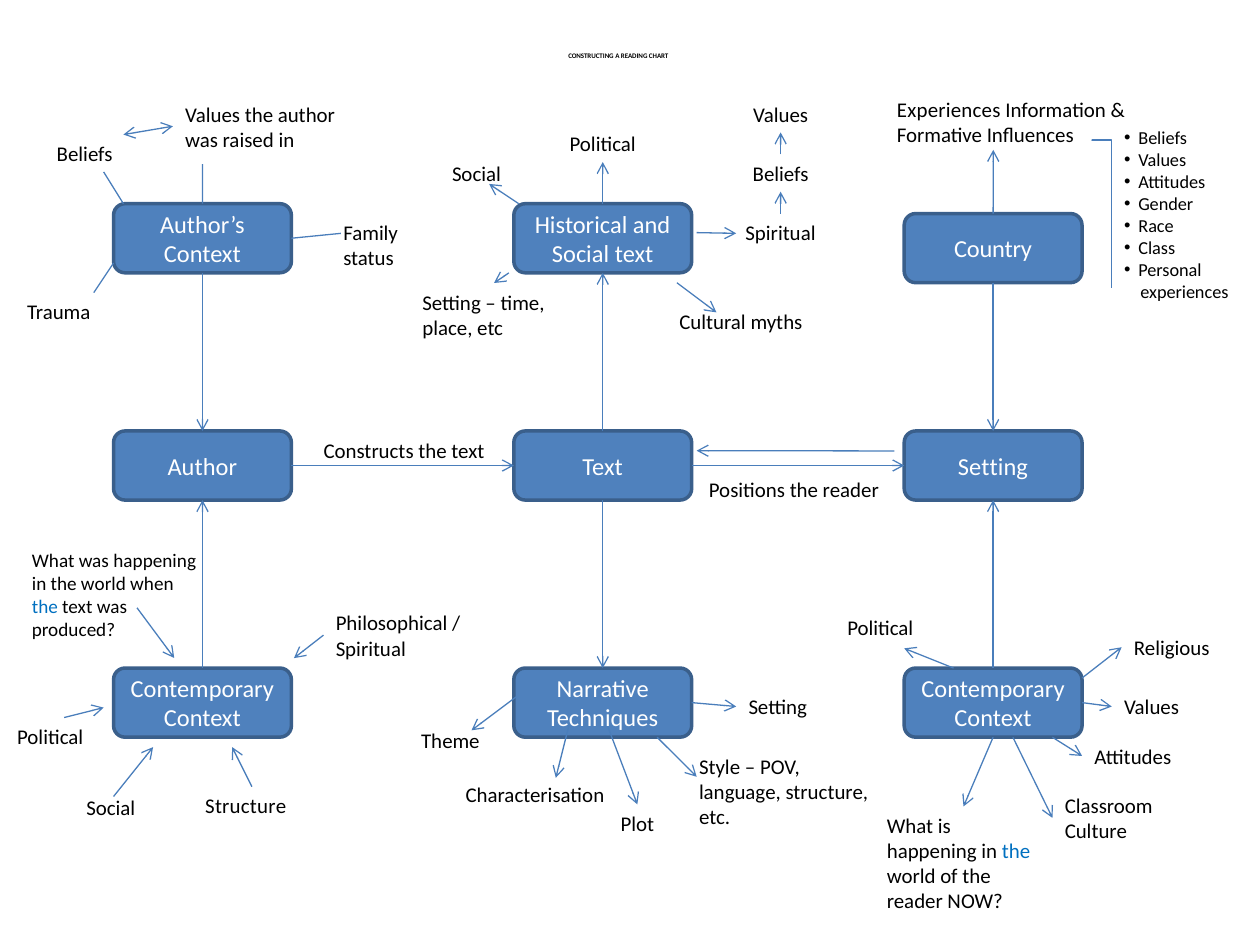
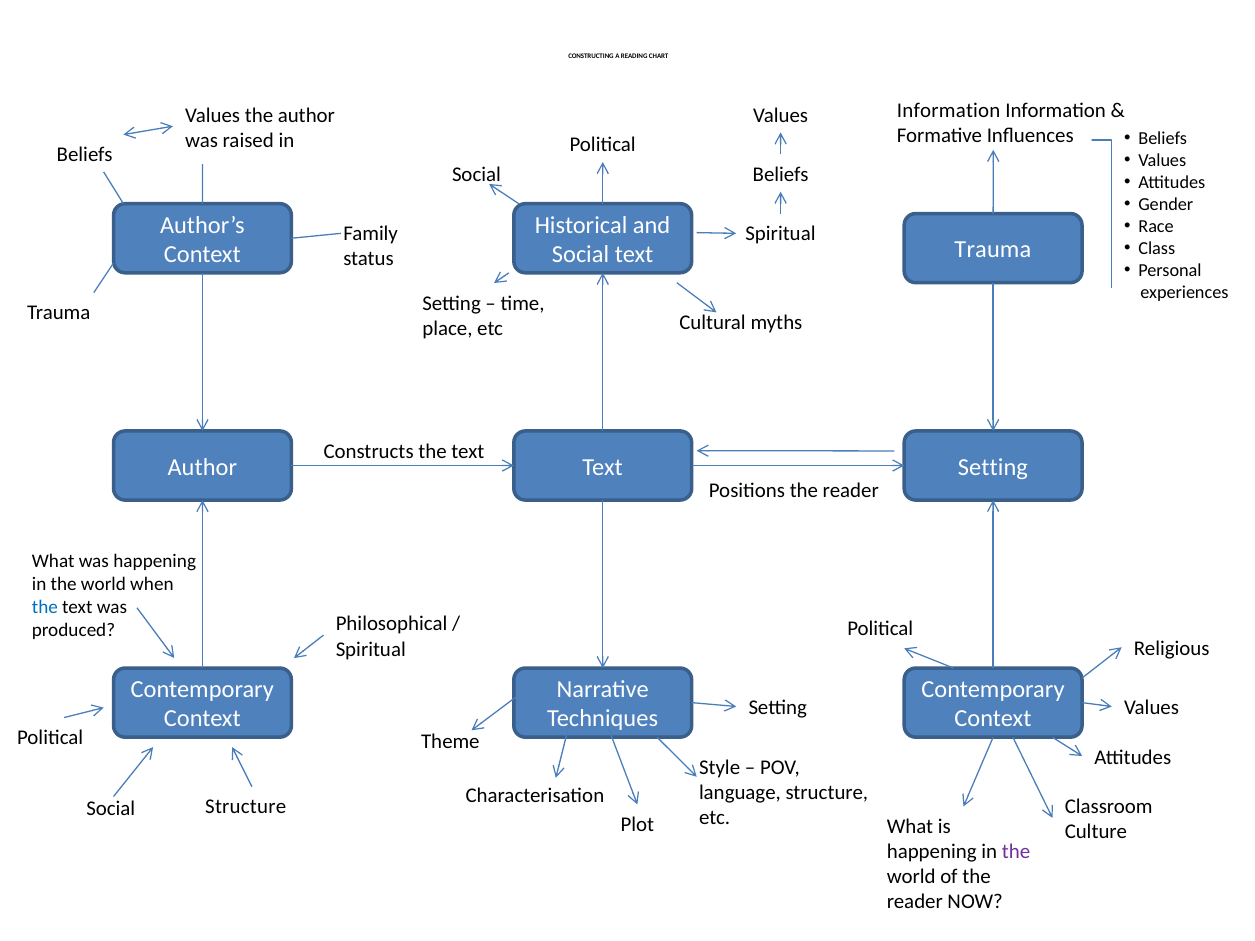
Experiences: Experiences -> Information (949, 111)
text Country: Country -> Trauma (993, 250)
the colour: blue -> purple (1016, 852)
